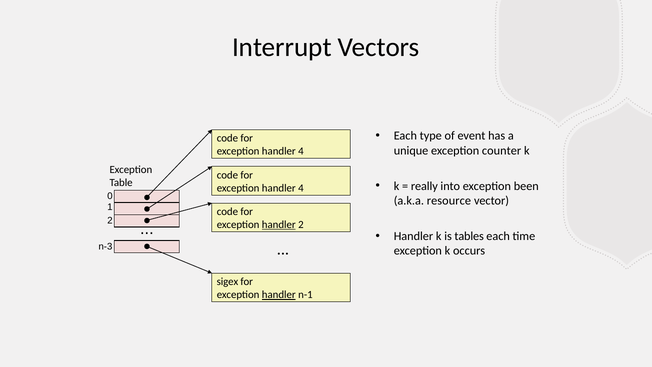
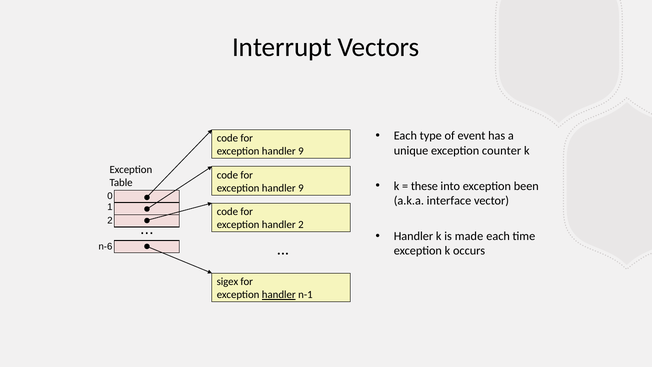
4: 4 -> 9 (301, 151)
really: really -> these (424, 186)
4: 4 -> 9 (301, 188)
resource: resource -> interface (449, 201)
handler underline: present -> none (279, 225)
tables: tables -> made (469, 236)
n-3: n-3 -> n-6 (105, 246)
